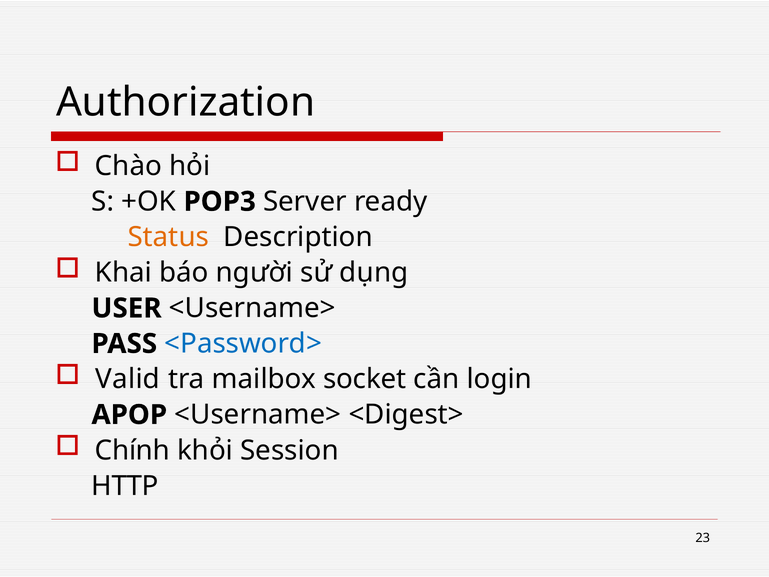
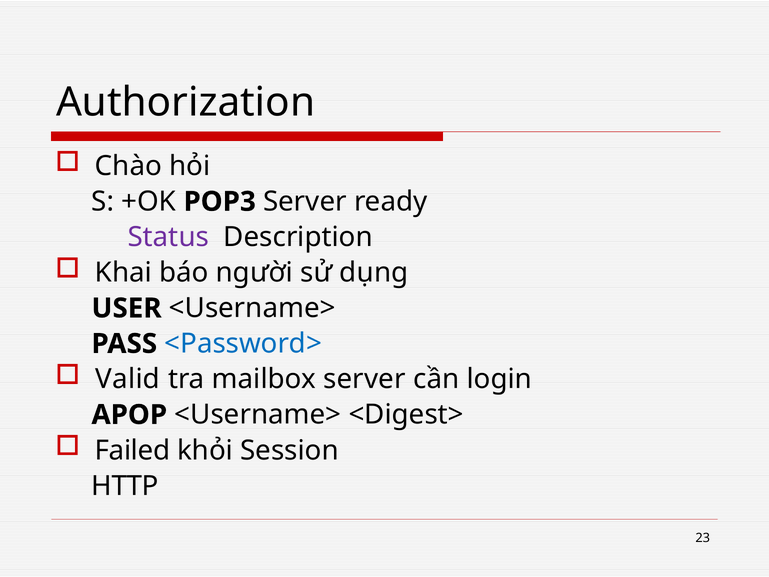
Status colour: orange -> purple (168, 237)
mailbox socket: socket -> server (364, 379)
Chính: Chính -> Failed (132, 450)
